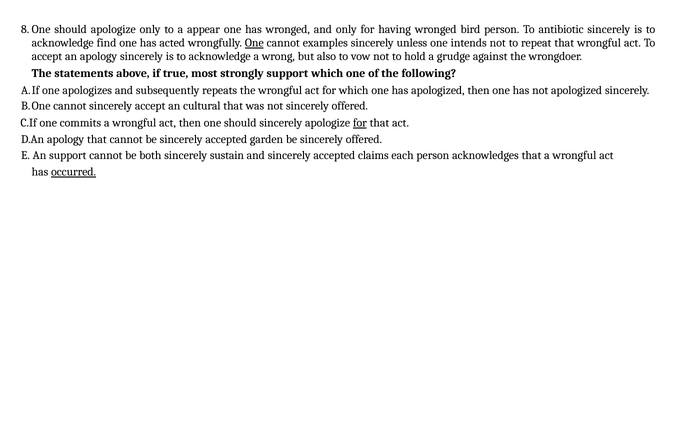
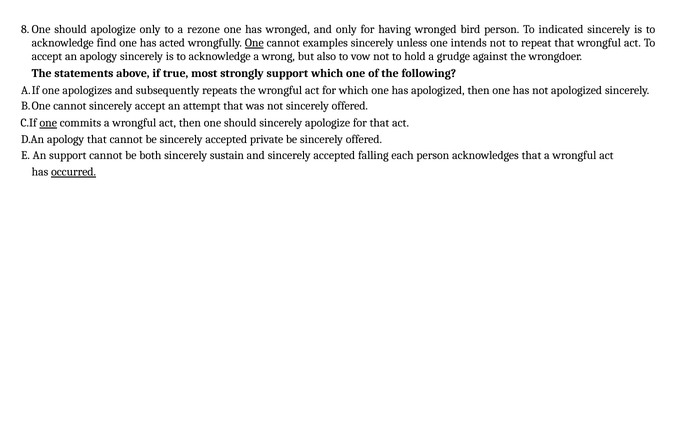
appear: appear -> rezone (203, 29)
antibiotic: antibiotic -> indicated (561, 29)
cultural: cultural -> attempt (202, 106)
one underline: none -> present (48, 123)
for underline: present -> none (360, 123)
garden: garden -> private (267, 139)
claims: claims -> falling (373, 155)
